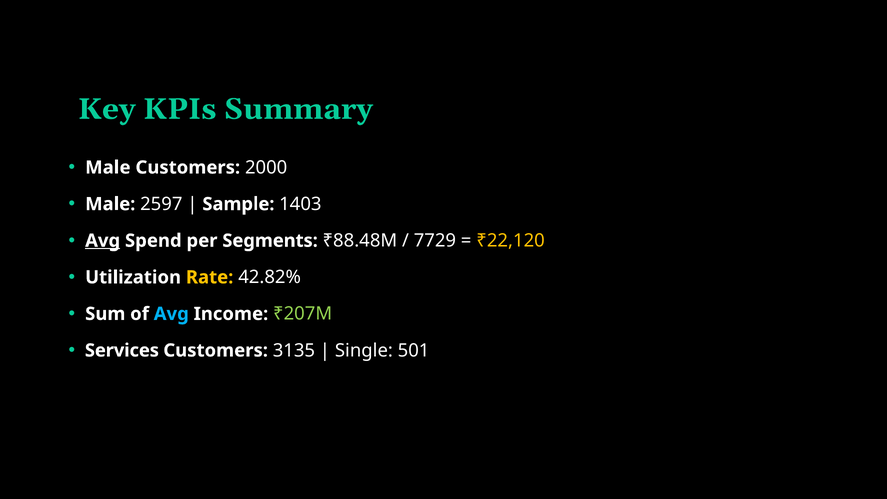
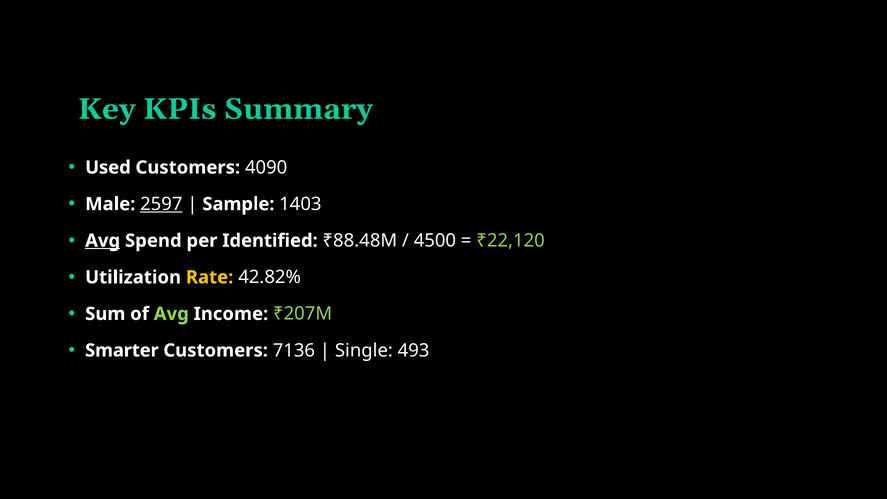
Male: Male -> Used (108, 167)
2000: 2000 -> 4090 (266, 167)
2597 underline: none -> present (161, 204)
Segments: Segments -> Identified (270, 241)
7729: 7729 -> 4500 (435, 241)
₹22,120 colour: yellow -> light green (511, 241)
Avg colour: light blue -> light green (171, 314)
Services: Services -> Smarter (122, 350)
3135: 3135 -> 7136 (294, 350)
501: 501 -> 493 (414, 350)
